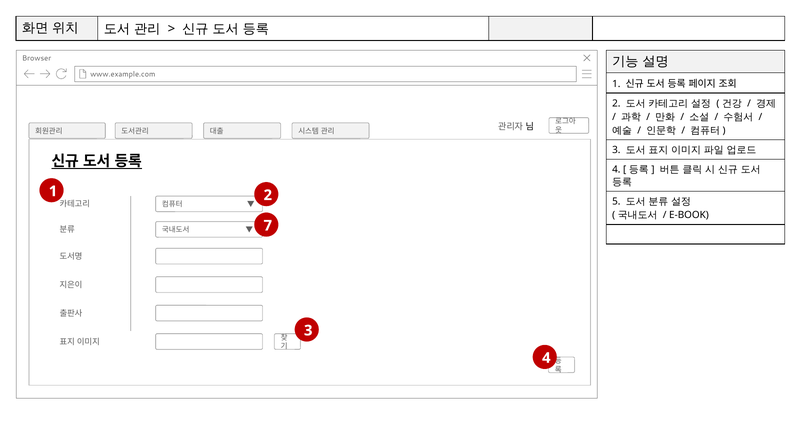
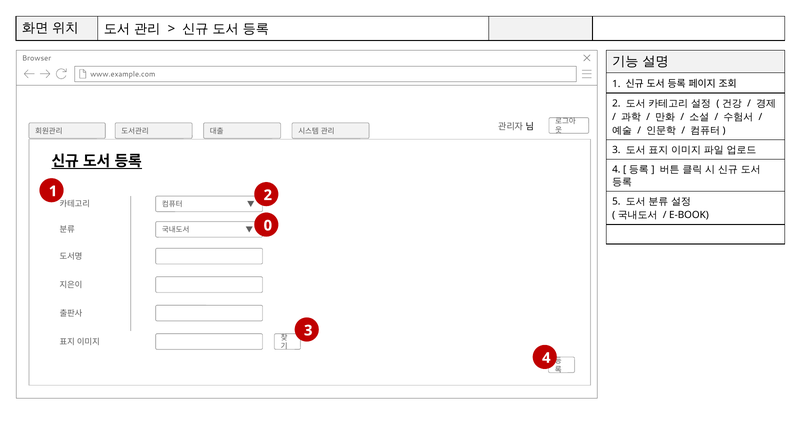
7: 7 -> 0 (268, 226)
